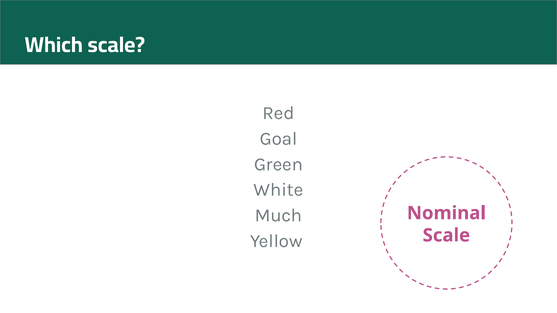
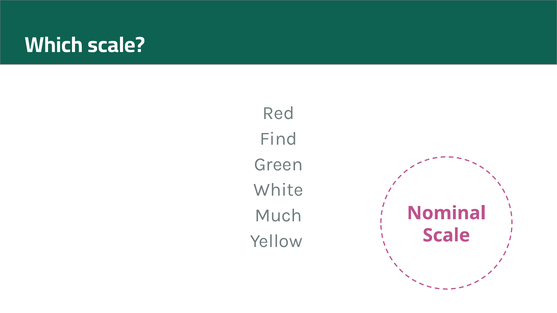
Goal: Goal -> Find (278, 139)
